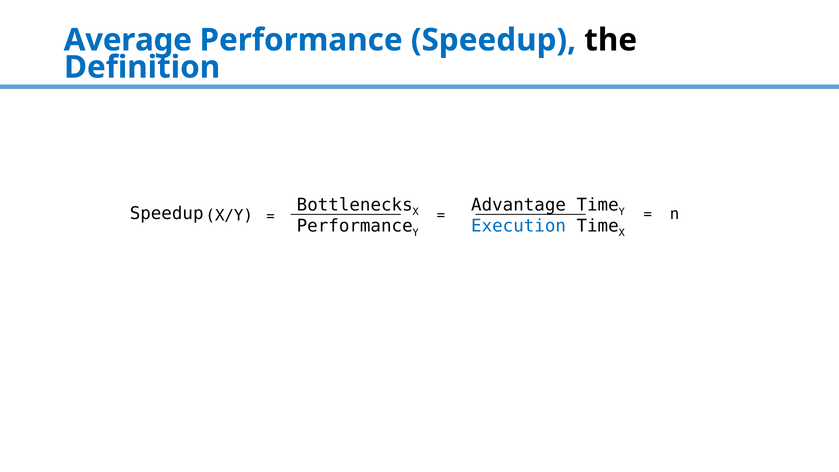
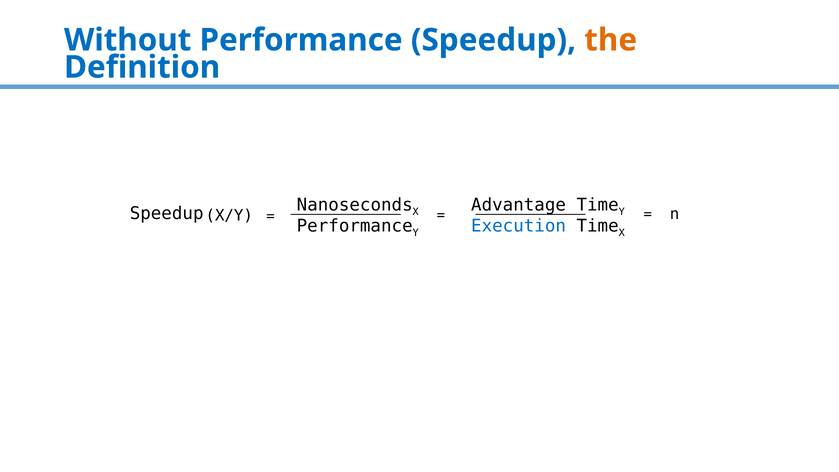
Average: Average -> Without (128, 40)
the colour: black -> orange (611, 40)
Bottlenecks: Bottlenecks -> Nanoseconds (355, 205)
